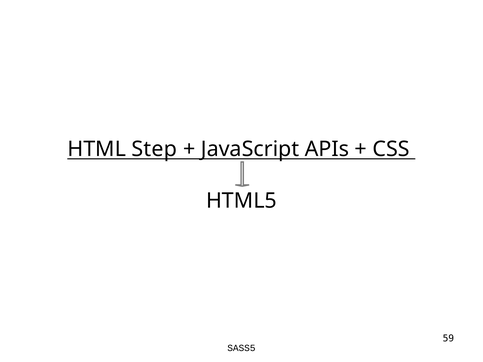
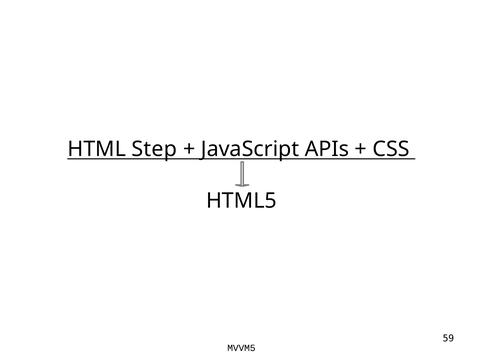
SASS5: SASS5 -> MVVM5 (241, 348)
